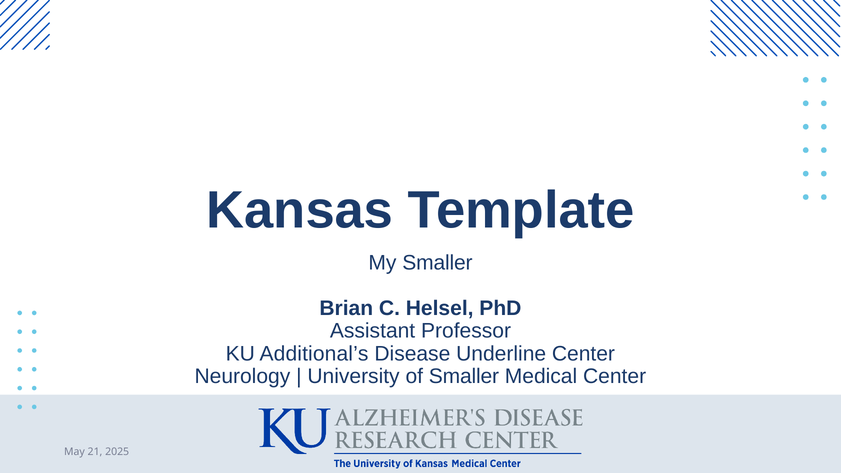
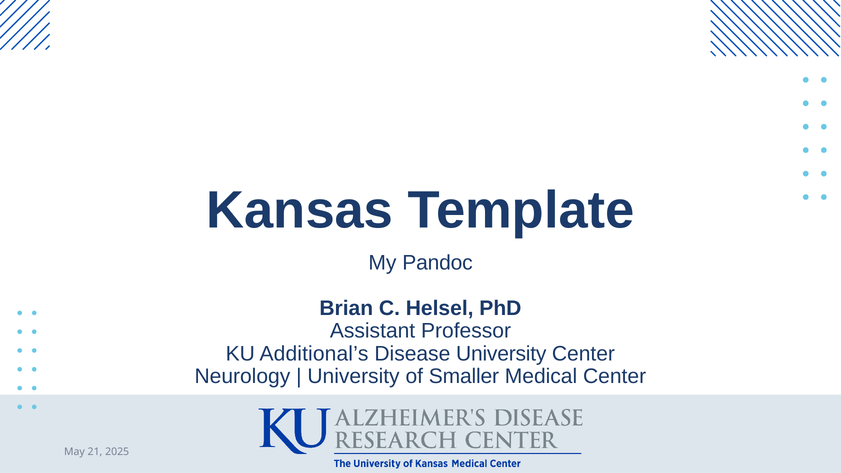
My Smaller: Smaller -> Pandoc (437, 263)
Disease Underline: Underline -> University (501, 354)
